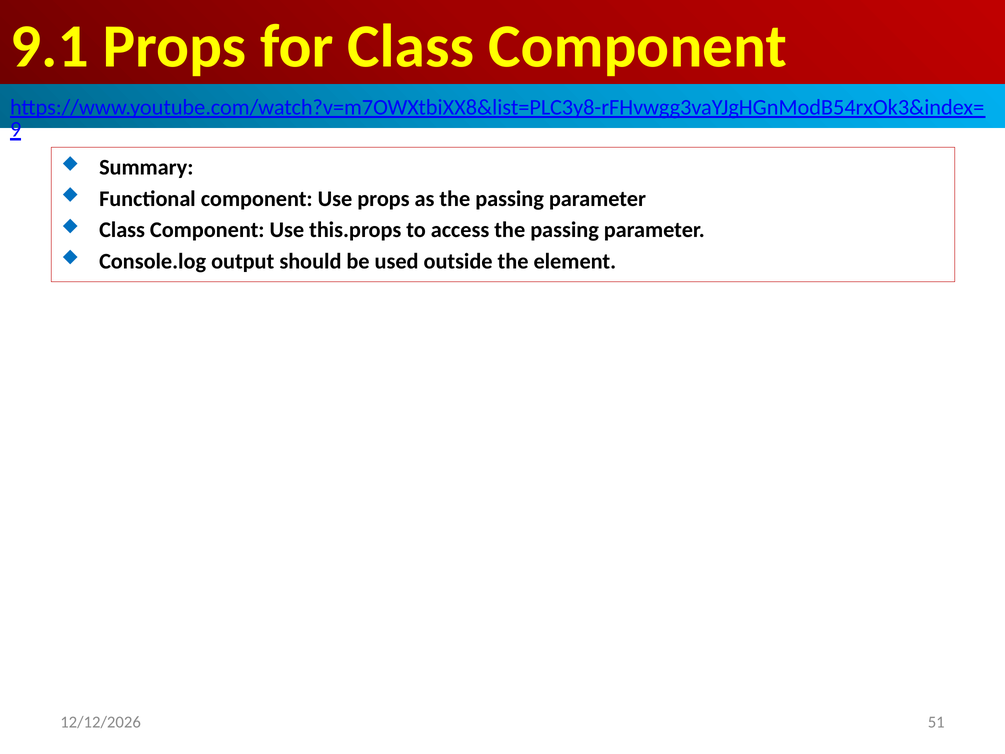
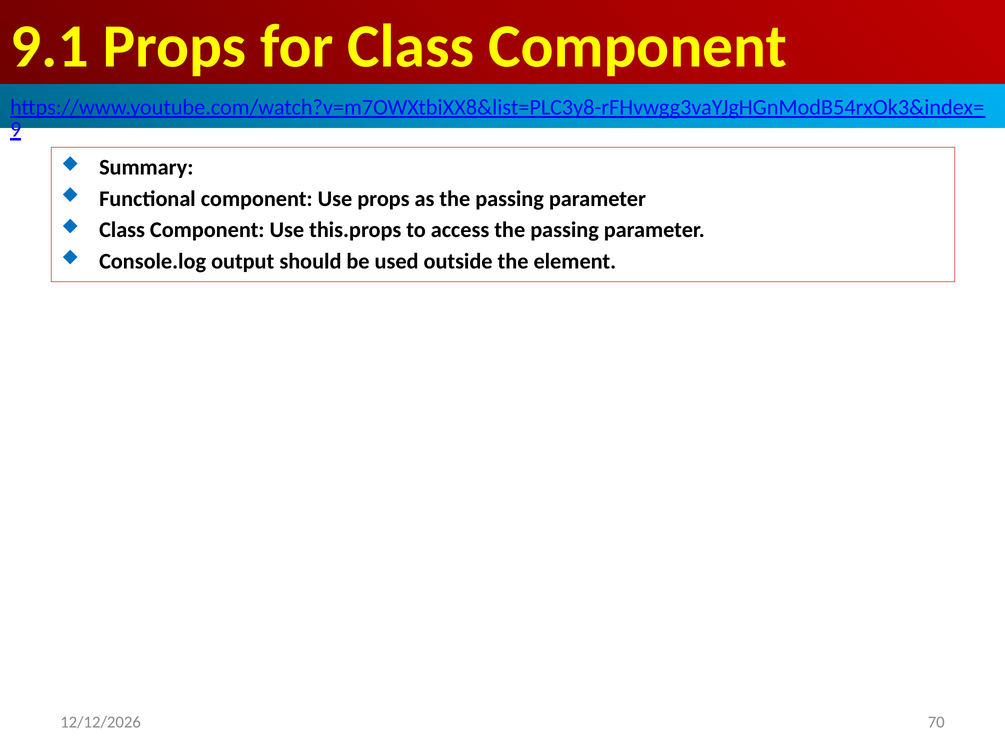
51: 51 -> 70 (936, 722)
